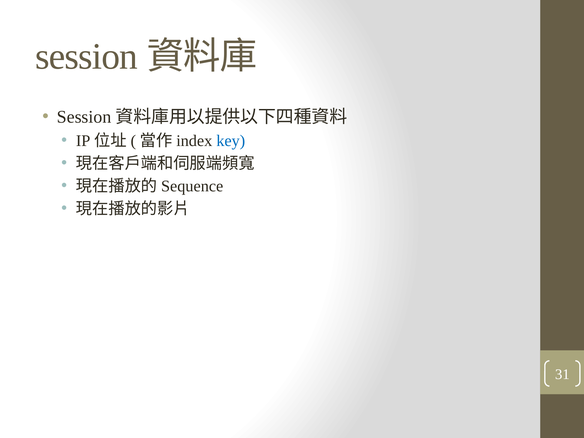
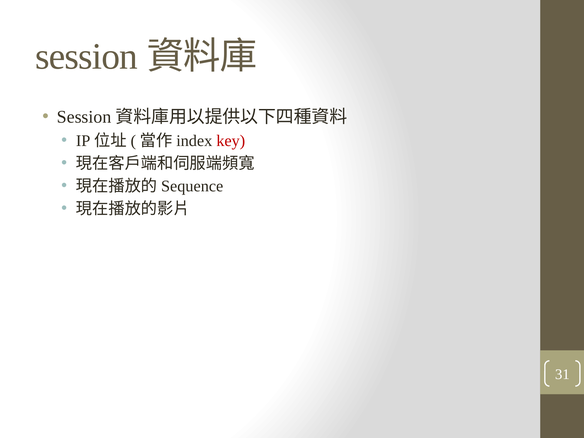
key colour: blue -> red (231, 141)
